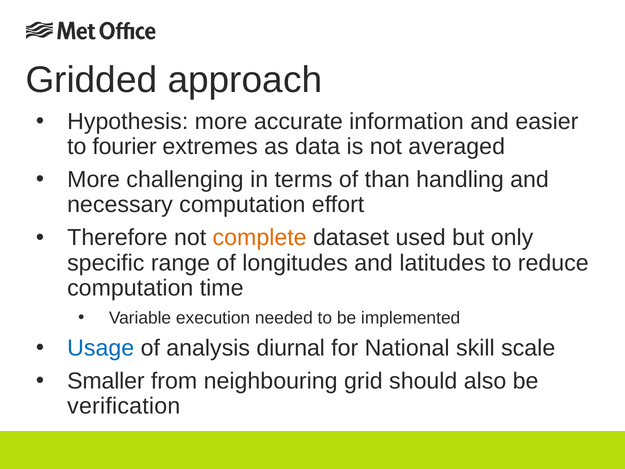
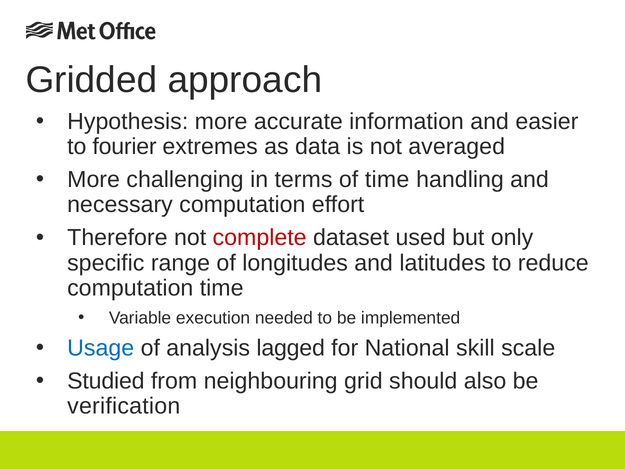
of than: than -> time (387, 180)
complete colour: orange -> red (260, 238)
diurnal: diurnal -> lagged (291, 348)
Smaller: Smaller -> Studied (106, 381)
